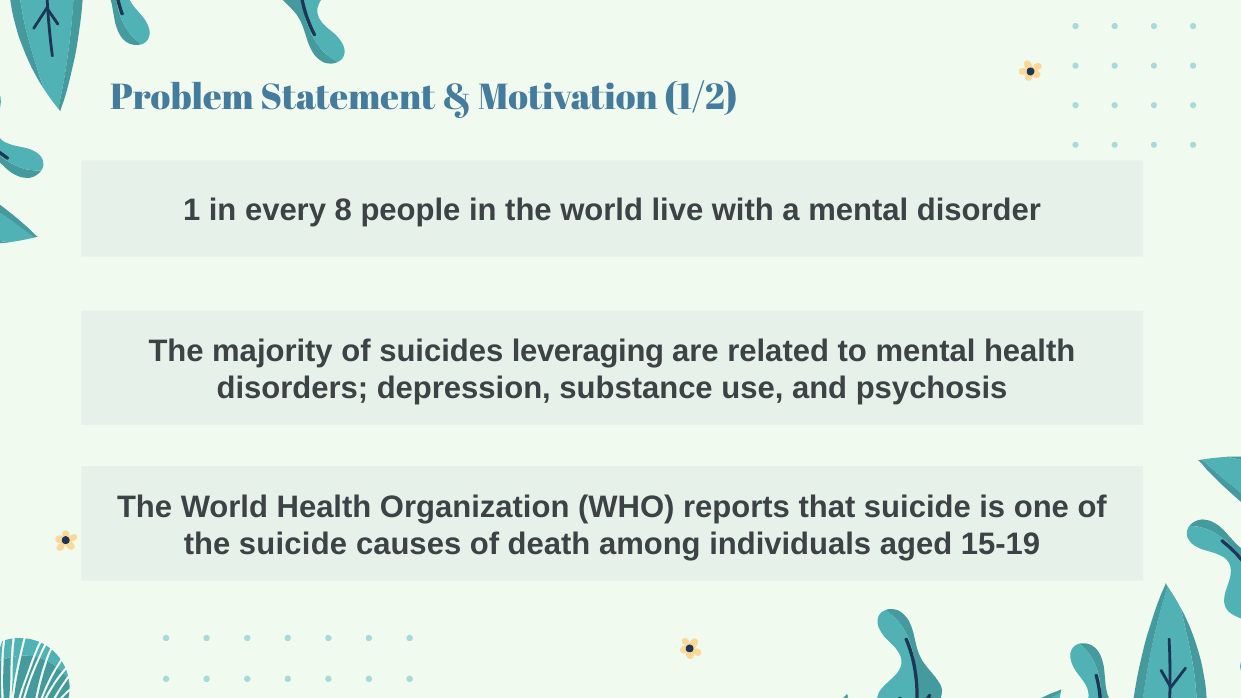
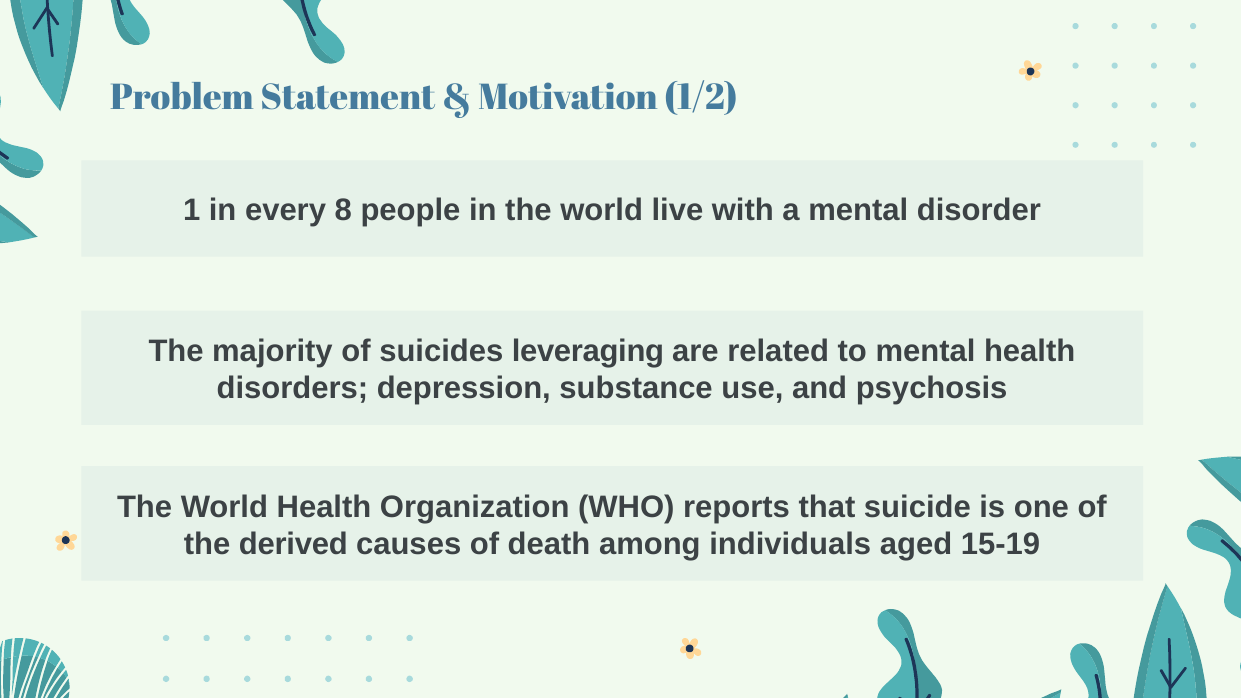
the suicide: suicide -> derived (293, 544)
